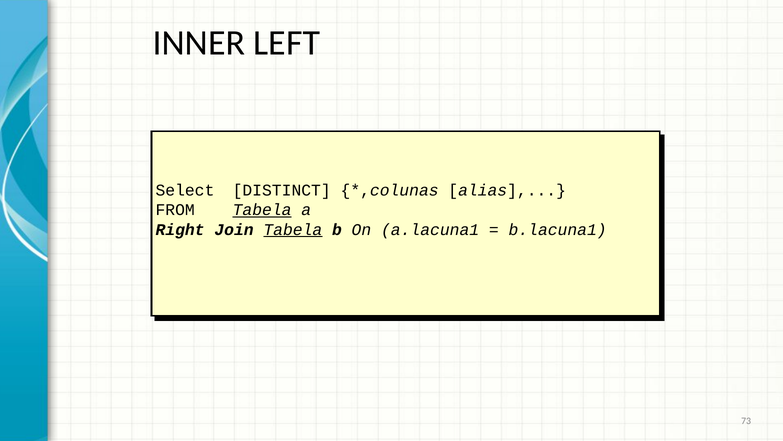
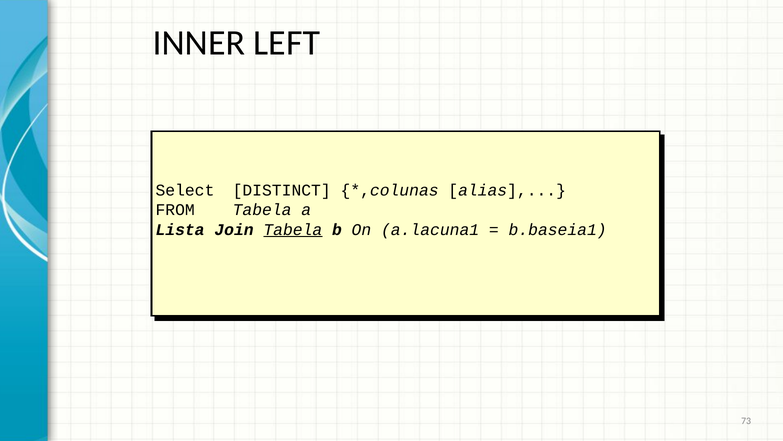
Tabela underline: present -> none (262, 210)
Right: Right -> Lista (180, 229)
b.lacuna1: b.lacuna1 -> b.baseia1 (558, 229)
